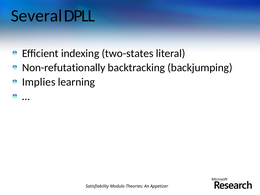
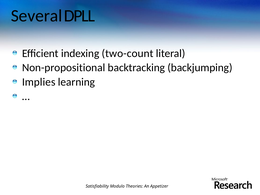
two-states: two-states -> two-count (128, 53)
Non-refutationally: Non-refutationally -> Non-propositional (64, 68)
